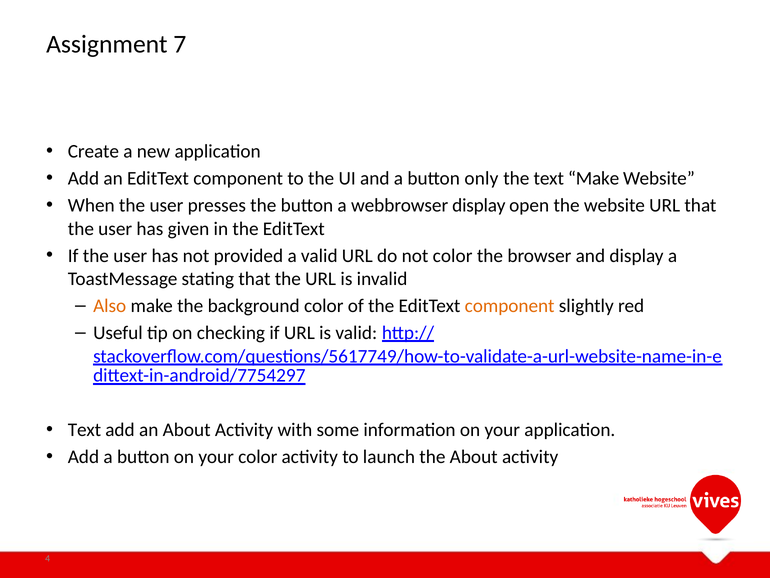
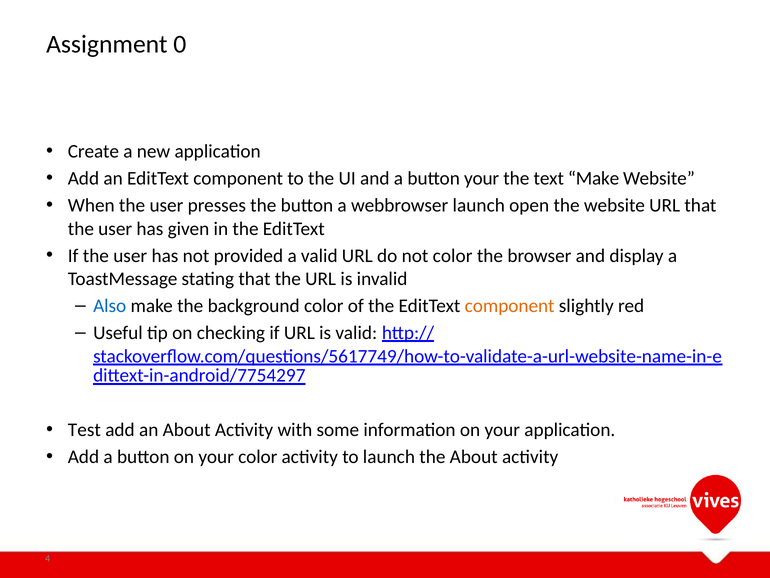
7: 7 -> 0 (180, 44)
button only: only -> your (482, 178)
webbrowser display: display -> launch (479, 205)
Also colour: orange -> blue (110, 305)
Text: Text -> Test (84, 429)
